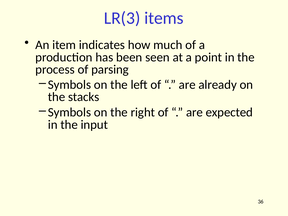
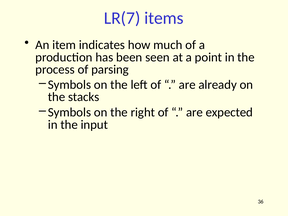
LR(3: LR(3 -> LR(7 (122, 18)
